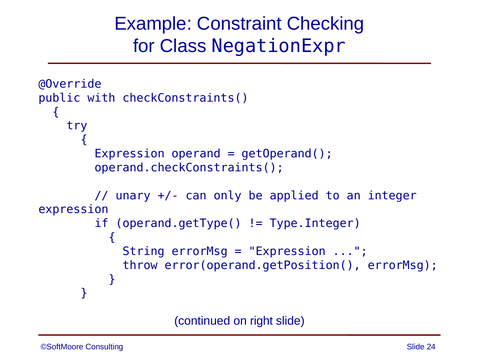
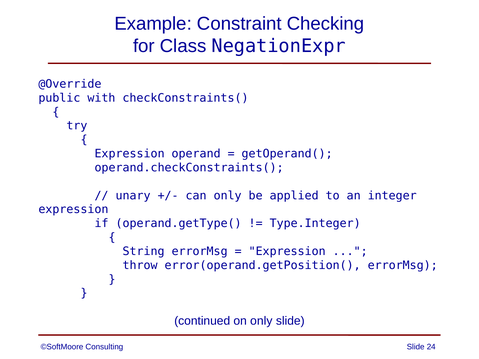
on right: right -> only (261, 321)
